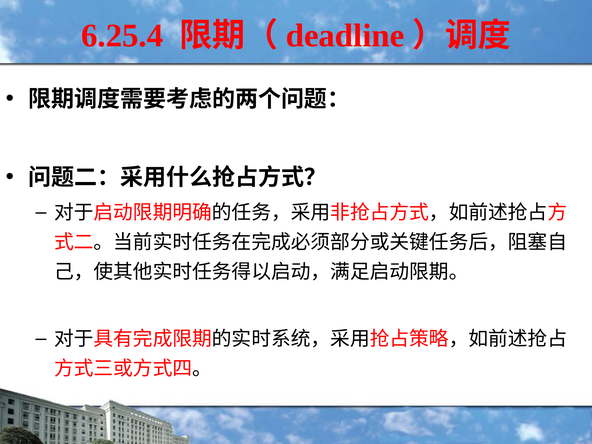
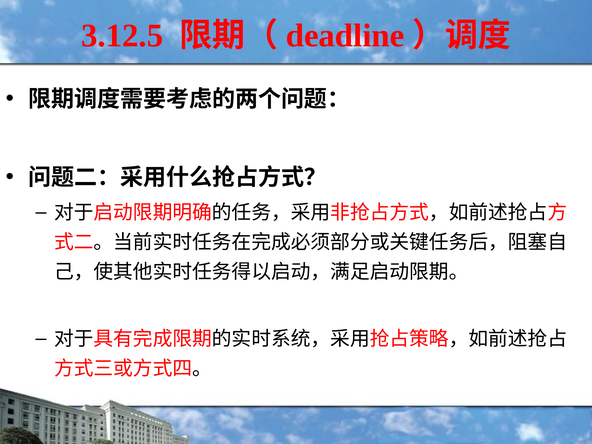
6.25.4: 6.25.4 -> 3.12.5 (122, 35)
